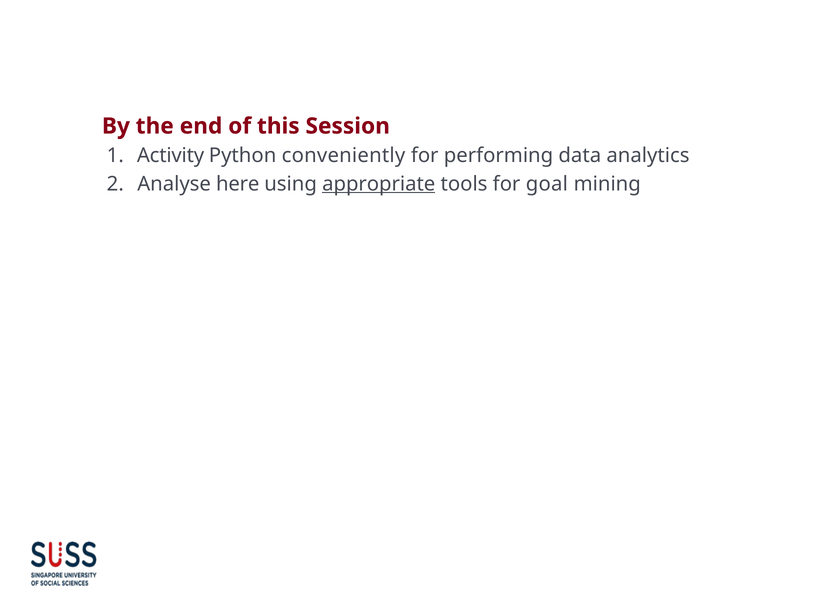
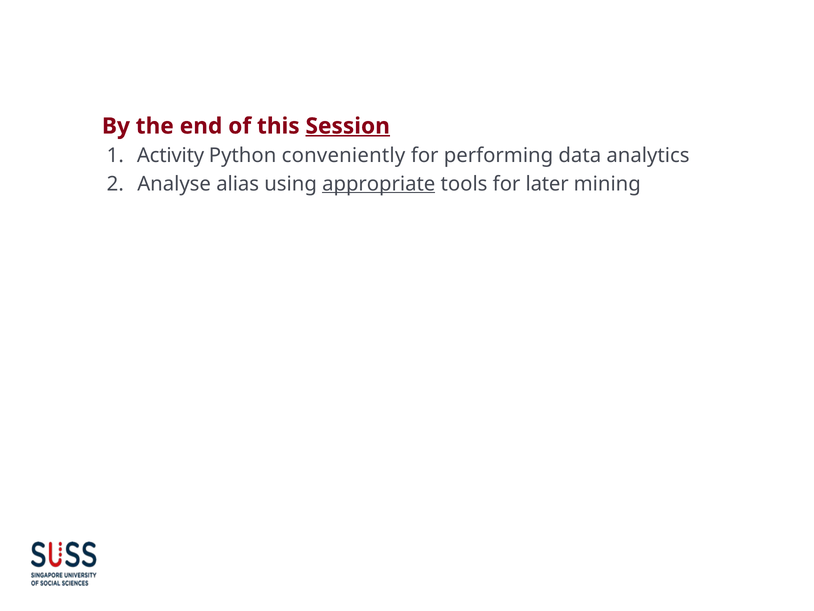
Session underline: none -> present (348, 126)
here: here -> alias (238, 184)
goal: goal -> later (547, 184)
